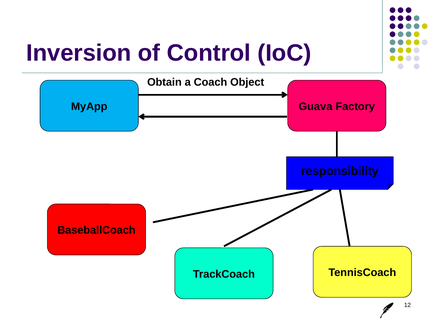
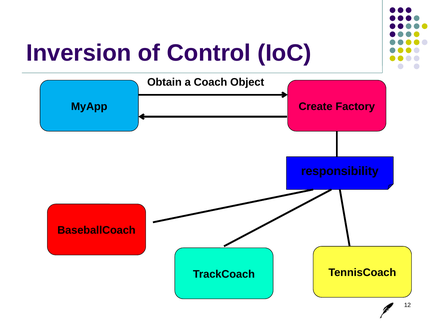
Guava: Guava -> Create (316, 106)
